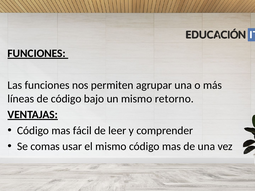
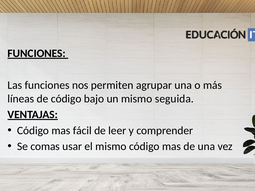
retorno: retorno -> seguida (174, 99)
